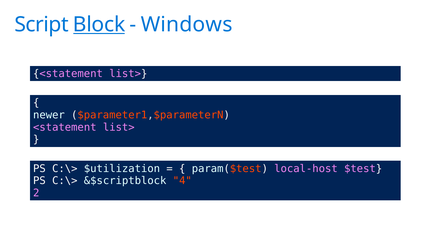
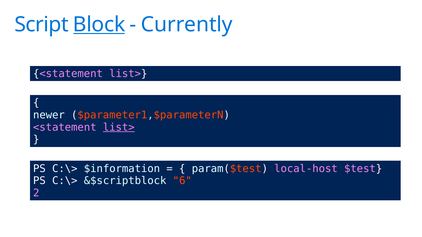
Windows: Windows -> Currently (187, 24)
list> underline: none -> present (119, 127)
$utilization: $utilization -> $information (122, 169)
4: 4 -> 6 (182, 181)
